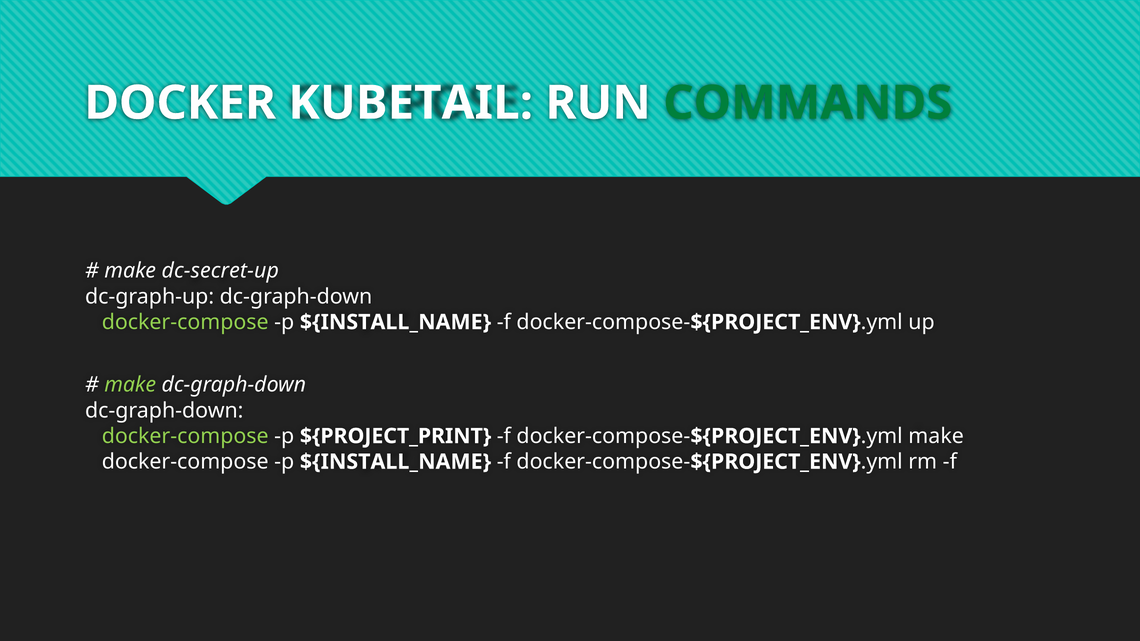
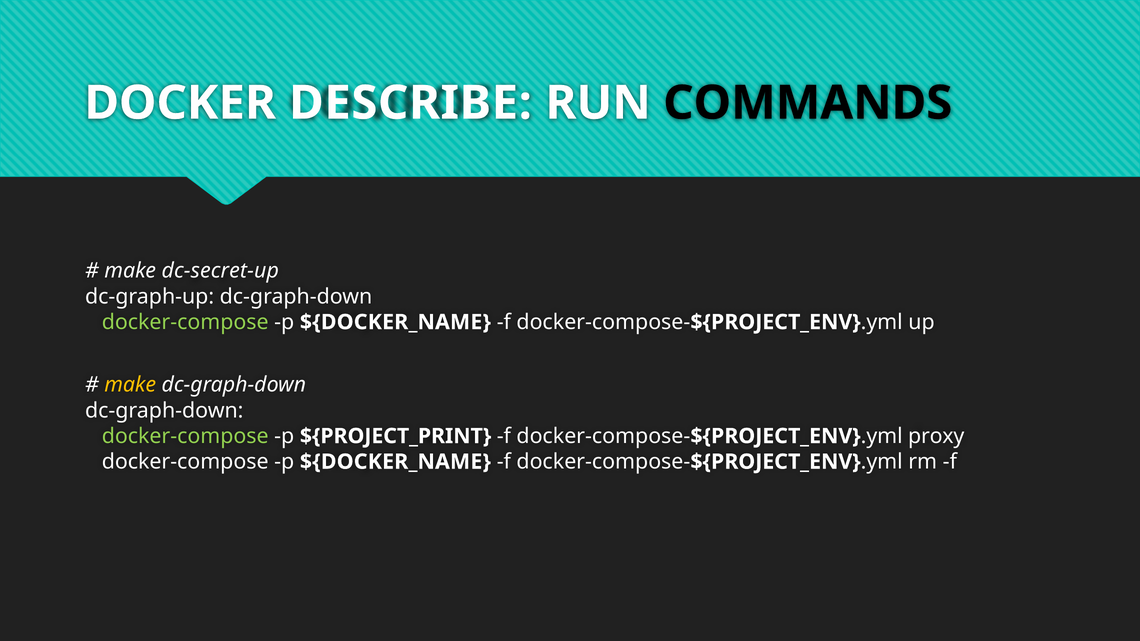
KUBETAIL: KUBETAIL -> DESCRIBE (410, 103)
COMMANDS colour: green -> black (808, 103)
${INSTALL_NAME: ${INSTALL_NAME -> ${DOCKER_NAME (395, 322)
make colour: light green -> yellow (130, 385)
make: make -> proxy (936, 436)
${INSTALL_NAME: ${INSTALL_NAME -> ${DOCKER_NAME (395, 462)
